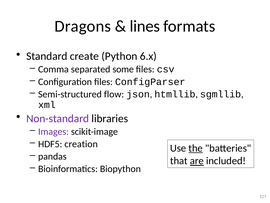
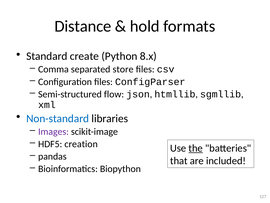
Dragons: Dragons -> Distance (83, 26)
lines: lines -> hold (145, 26)
6.x: 6.x -> 8.x (148, 56)
some: some -> store (123, 69)
Non-standard colour: purple -> blue (58, 118)
are underline: present -> none (197, 160)
